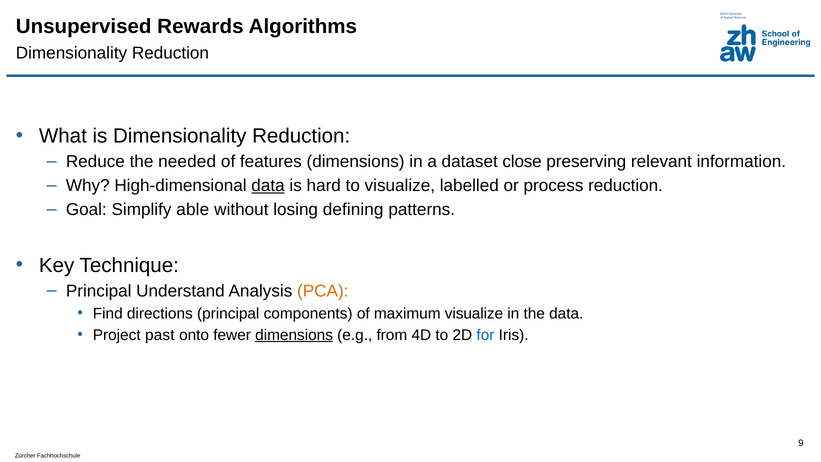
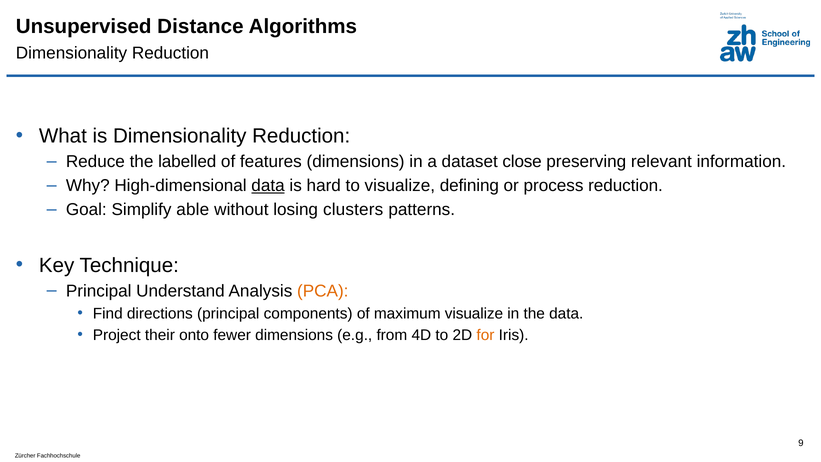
Rewards: Rewards -> Distance (200, 26)
needed: needed -> labelled (187, 162)
labelled: labelled -> defining (469, 186)
defining: defining -> clusters (353, 209)
past: past -> their (160, 335)
dimensions underline: present -> none (294, 335)
for colour: blue -> orange (485, 335)
